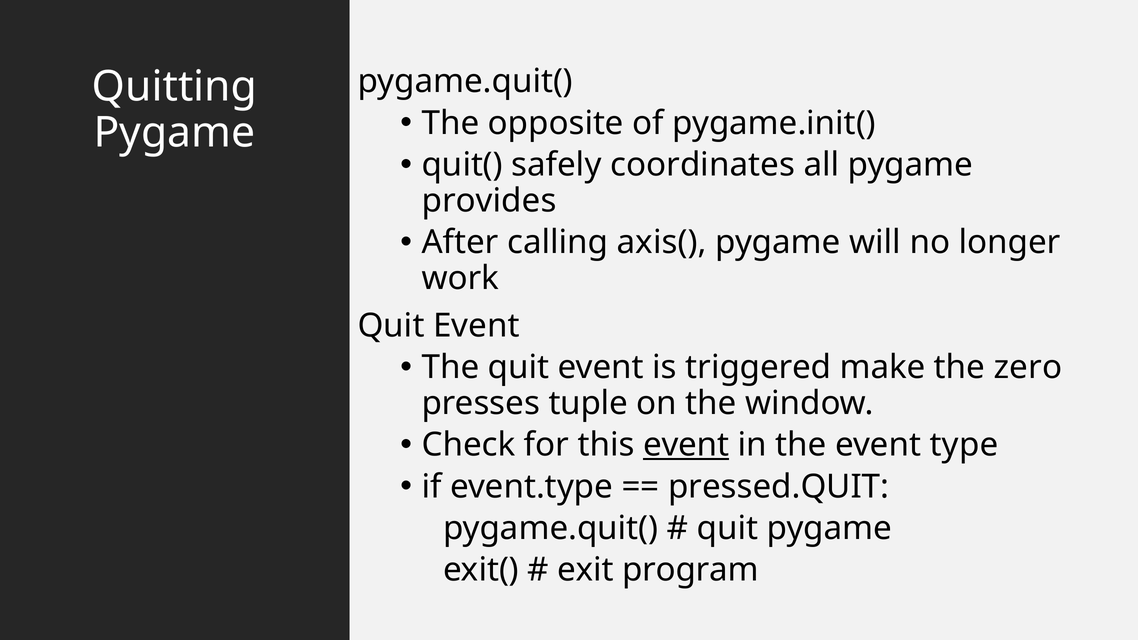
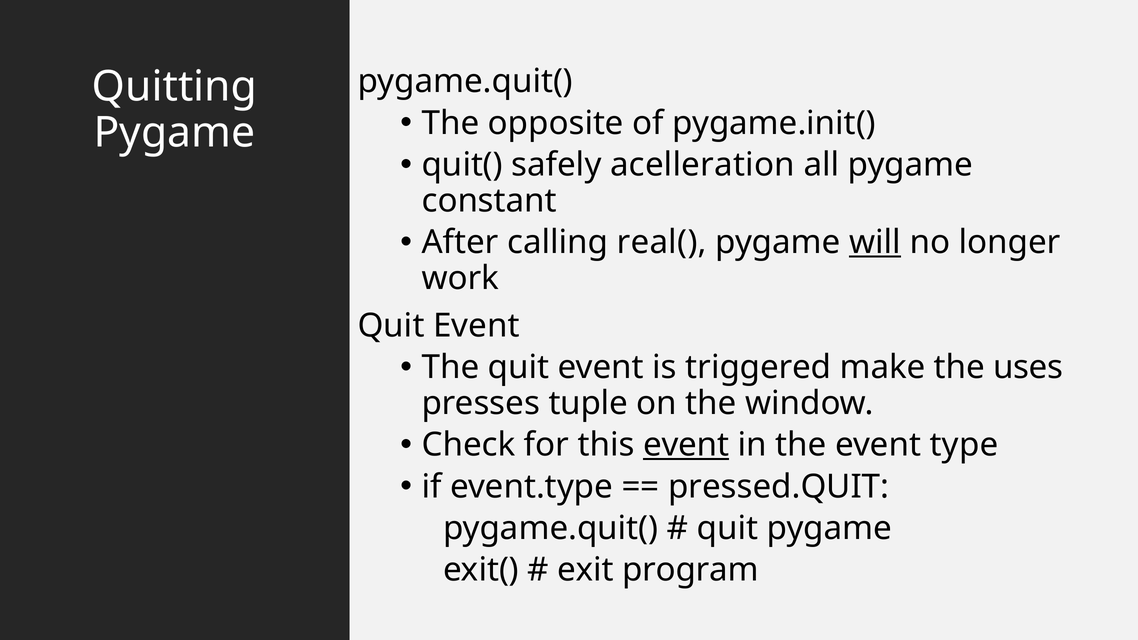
coordinates: coordinates -> acelleration (702, 165)
provides: provides -> constant (489, 201)
axis(: axis( -> real( (662, 242)
will underline: none -> present (875, 242)
zero: zero -> uses (1028, 368)
